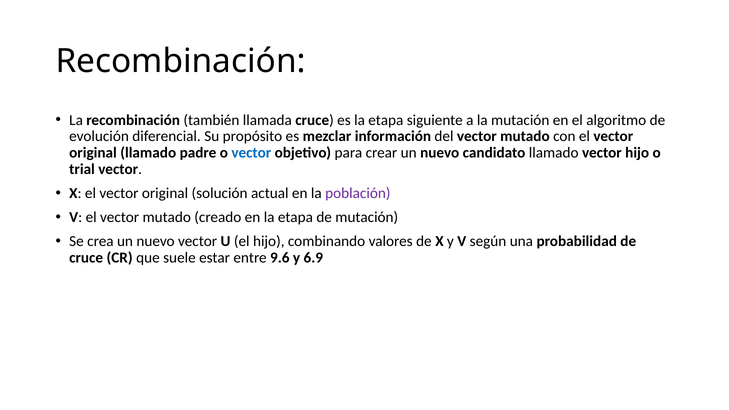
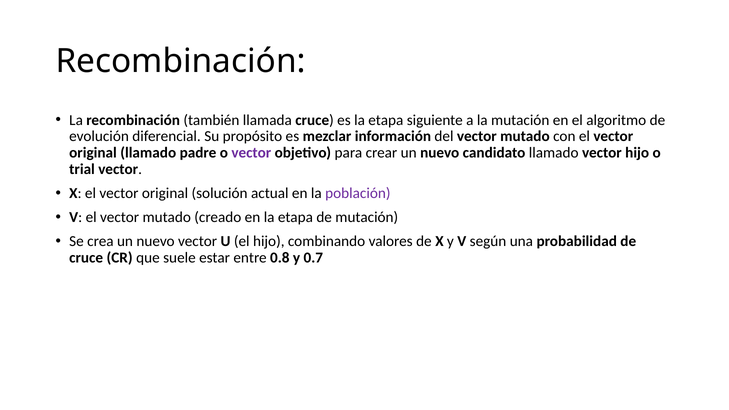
vector colour: blue -> purple (251, 153)
9.6: 9.6 -> 0.8 (280, 258)
6.9: 6.9 -> 0.7 (313, 258)
